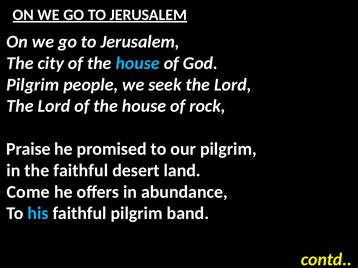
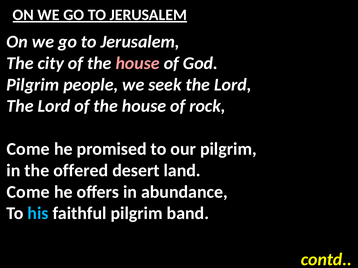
house colour: light blue -> pink (138, 63)
Praise: Praise -> Come (28, 149)
the faithful: faithful -> offered (81, 171)
